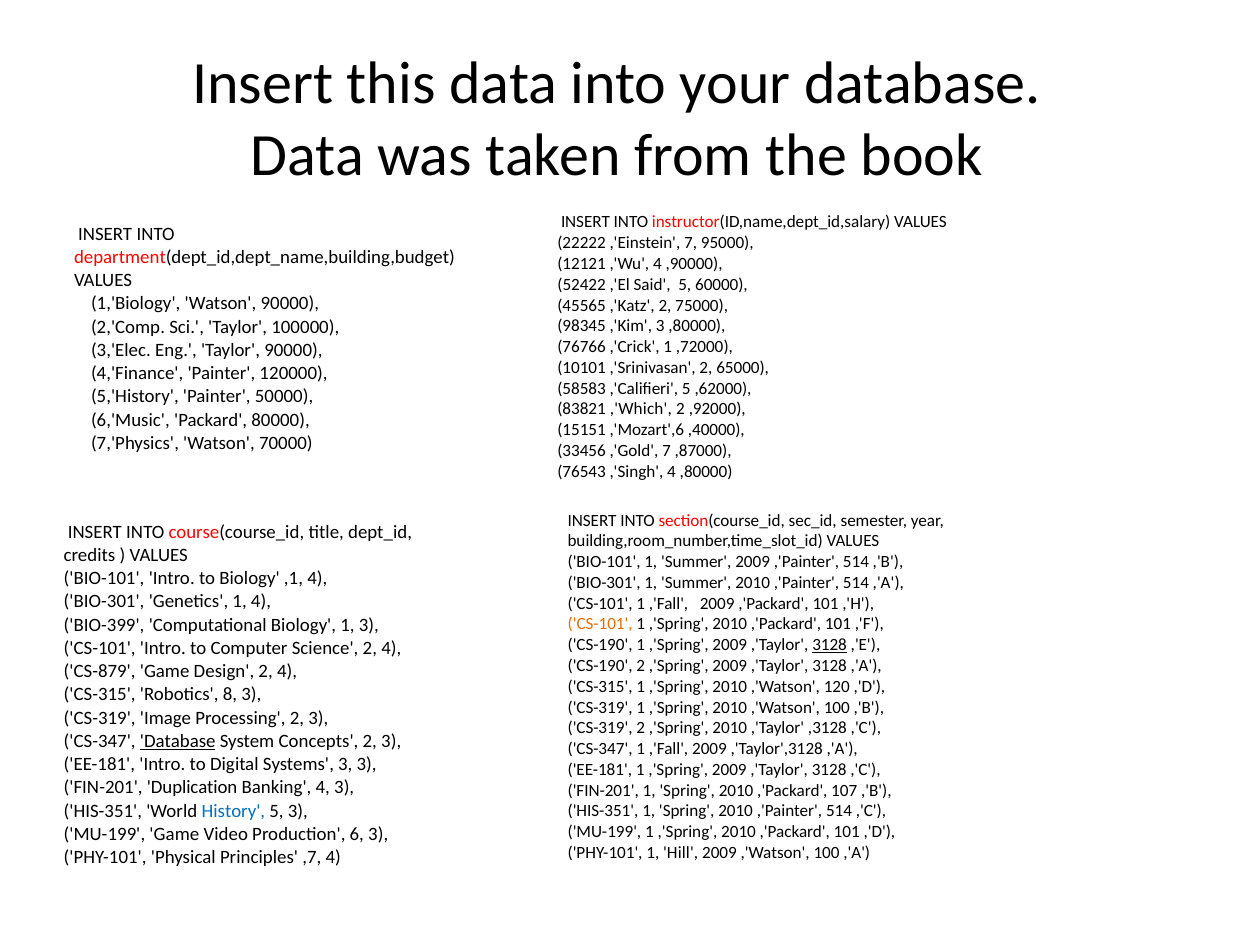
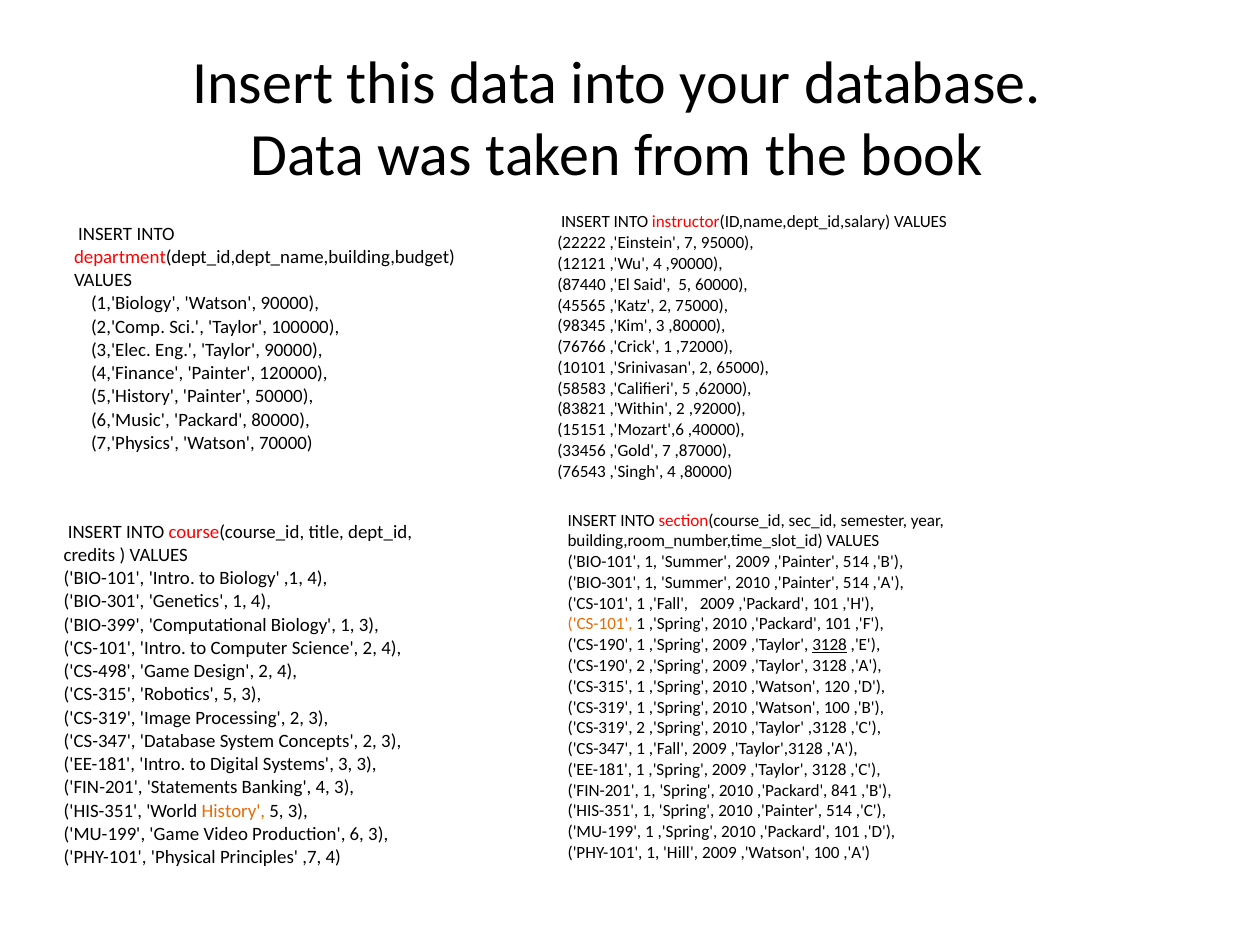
52422: 52422 -> 87440 (582, 285)
,'Which: ,'Which -> ,'Within (641, 410)
CS-879: CS-879 -> CS-498 (100, 672)
Robotics 8: 8 -> 5 (230, 695)
Database underline: present -> none (178, 742)
Duplication: Duplication -> Statements (192, 788)
107: 107 -> 841 (844, 791)
History colour: blue -> orange (233, 811)
